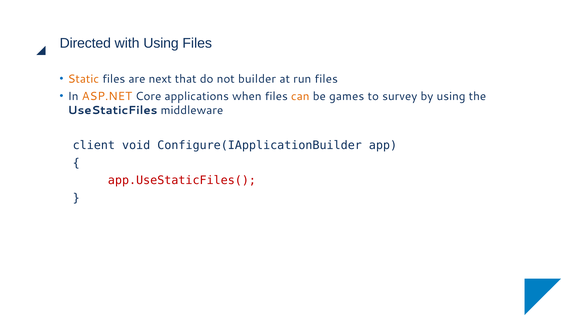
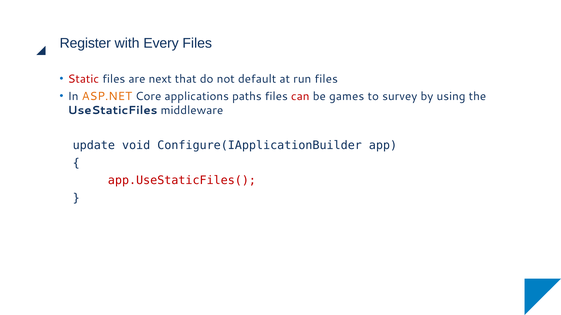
Directed: Directed -> Register (85, 43)
with Using: Using -> Every (161, 43)
Static colour: orange -> red (83, 79)
builder: builder -> default (257, 79)
when: when -> paths (247, 97)
can colour: orange -> red (300, 97)
client: client -> update (94, 146)
